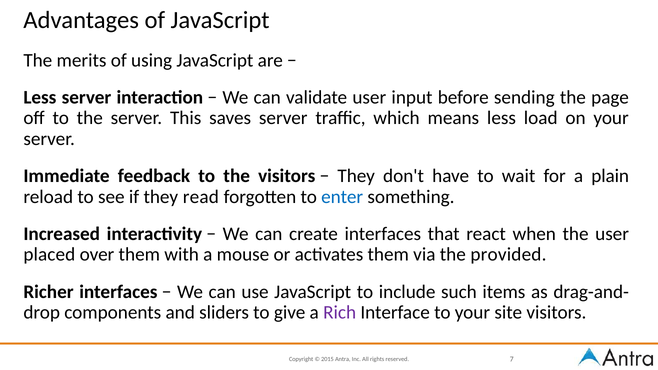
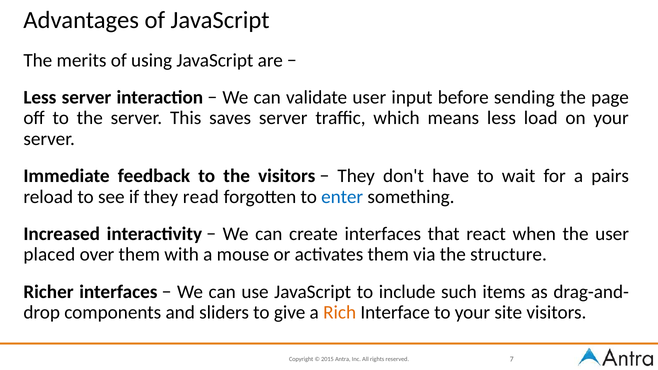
plain: plain -> pairs (610, 176)
provided: provided -> structure (509, 255)
Rich colour: purple -> orange (340, 313)
